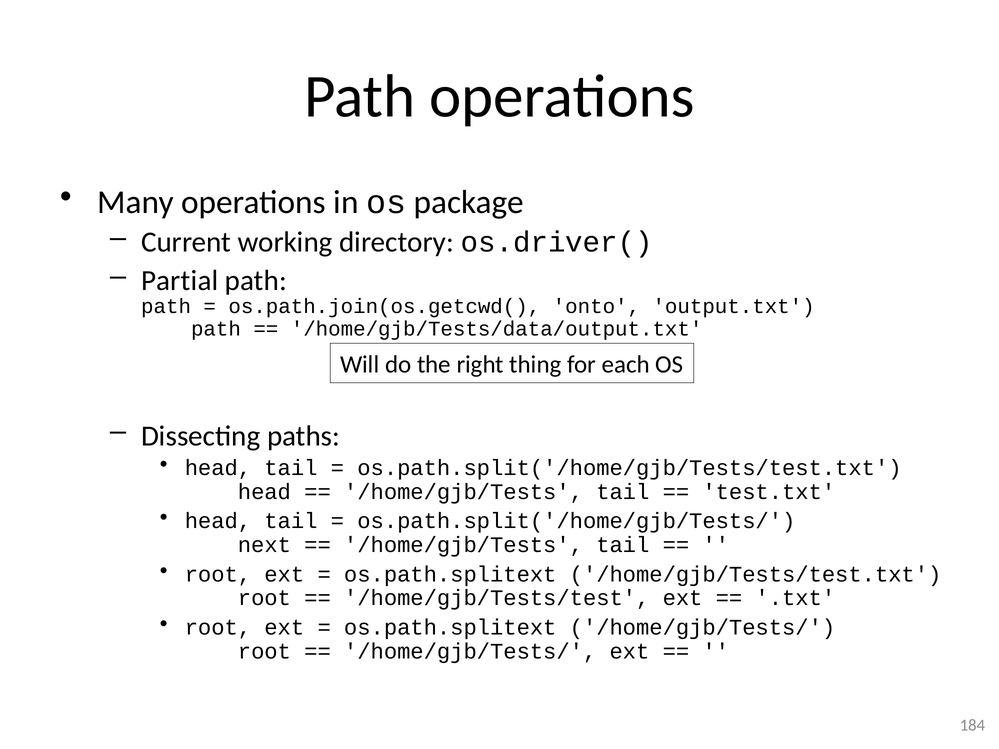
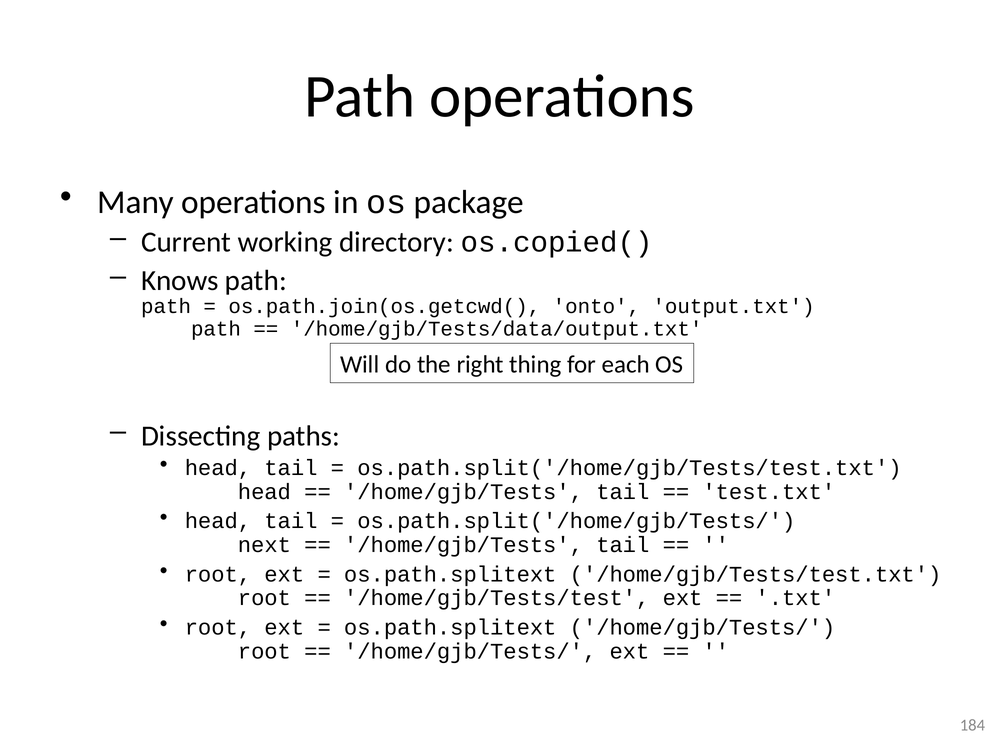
os.driver(: os.driver( -> os.copied( (557, 242)
Partial: Partial -> Knows (180, 281)
